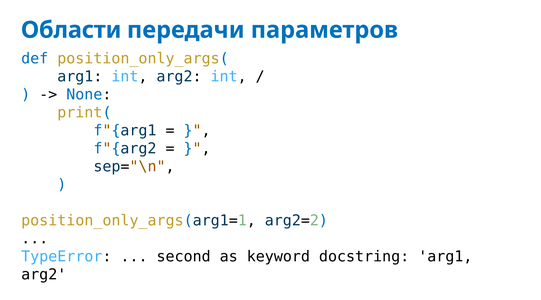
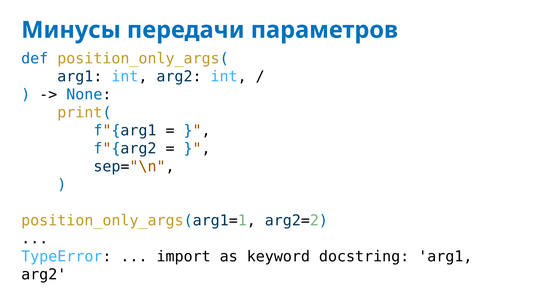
Области: Области -> Минусы (71, 30)
second: second -> import (184, 257)
